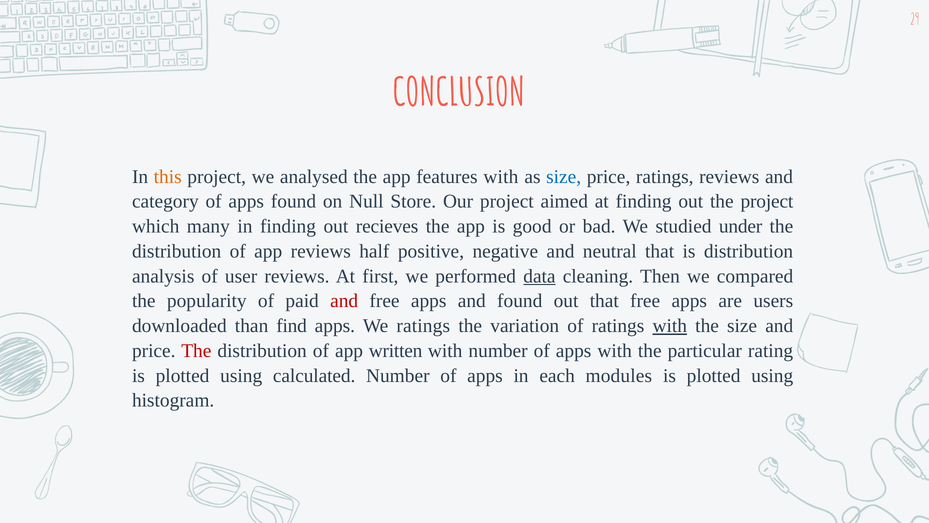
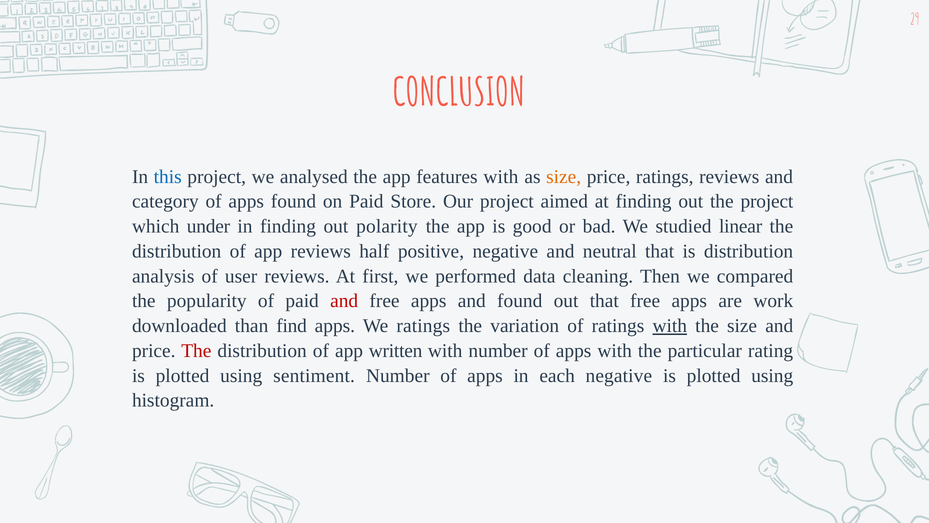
this colour: orange -> blue (168, 177)
size colour: blue -> orange (564, 177)
on Null: Null -> Paid (366, 201)
many: many -> under (208, 226)
recieves: recieves -> polarity (387, 226)
under: under -> linear (741, 226)
data underline: present -> none (539, 276)
users: users -> work (773, 301)
calculated: calculated -> sentiment (314, 375)
each modules: modules -> negative (619, 375)
